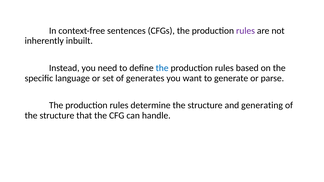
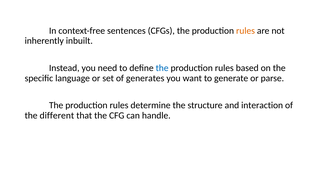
rules colour: purple -> orange (245, 31)
generating: generating -> interaction (262, 105)
structure: structure -> different (57, 116)
